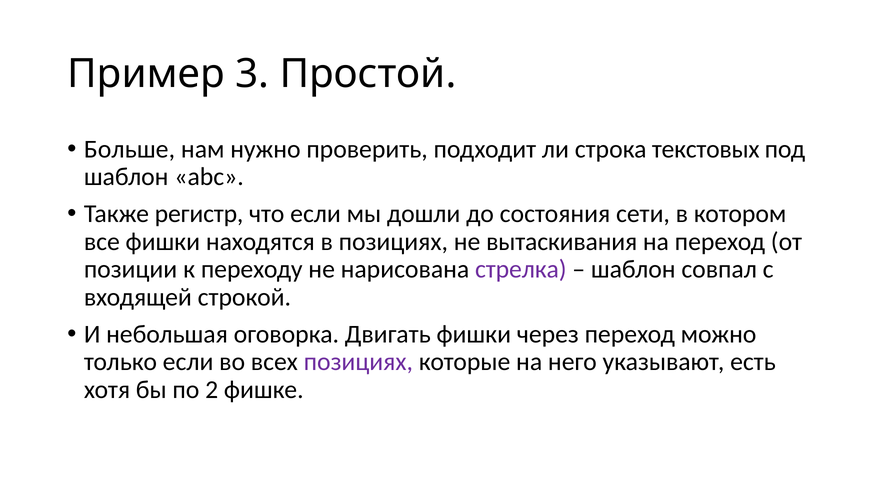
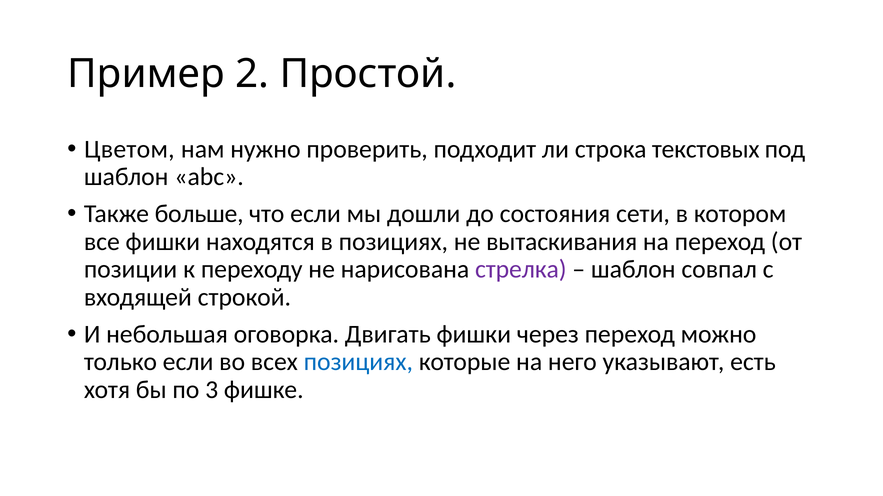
3: 3 -> 2 (252, 74)
Больше: Больше -> Цветом (129, 149)
регистр: регистр -> больше (199, 214)
позициях colour: purple -> blue (358, 362)
2: 2 -> 3 (212, 390)
